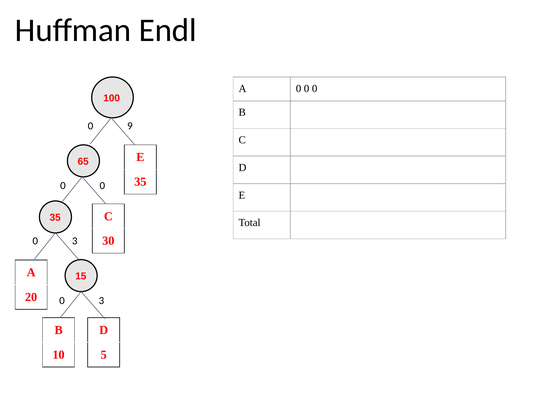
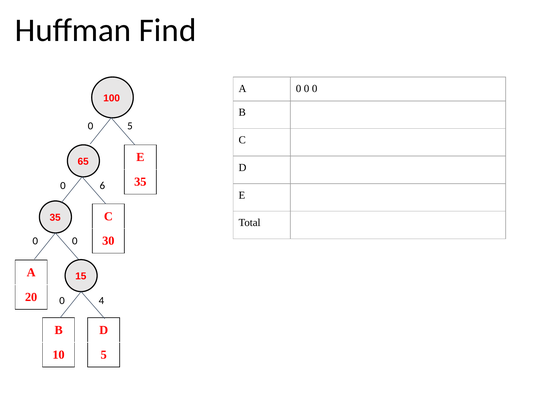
Endl: Endl -> Find (168, 30)
0 9: 9 -> 5 (130, 126)
0: 0 -> 6 (102, 186)
3: 3 -> 0 (75, 241)
3: 3 -> 4 (101, 301)
